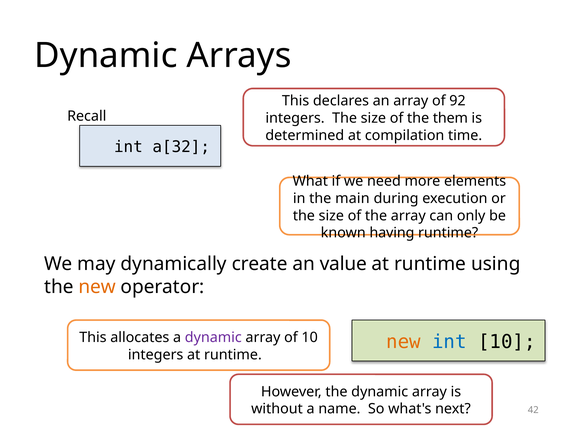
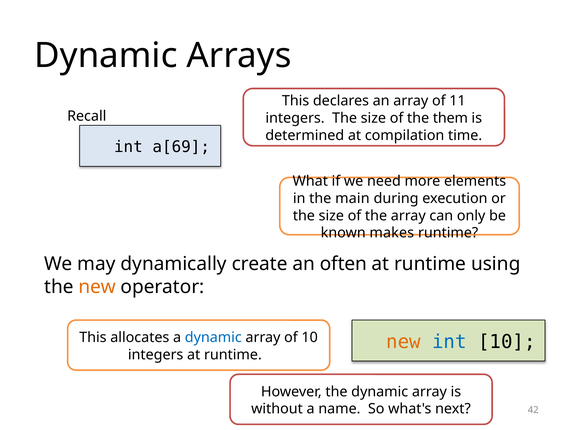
92: 92 -> 11 (457, 101)
a[32: a[32 -> a[69 (181, 147)
having: having -> makes (392, 233)
value: value -> often (343, 264)
dynamic colour: purple -> blue (213, 337)
